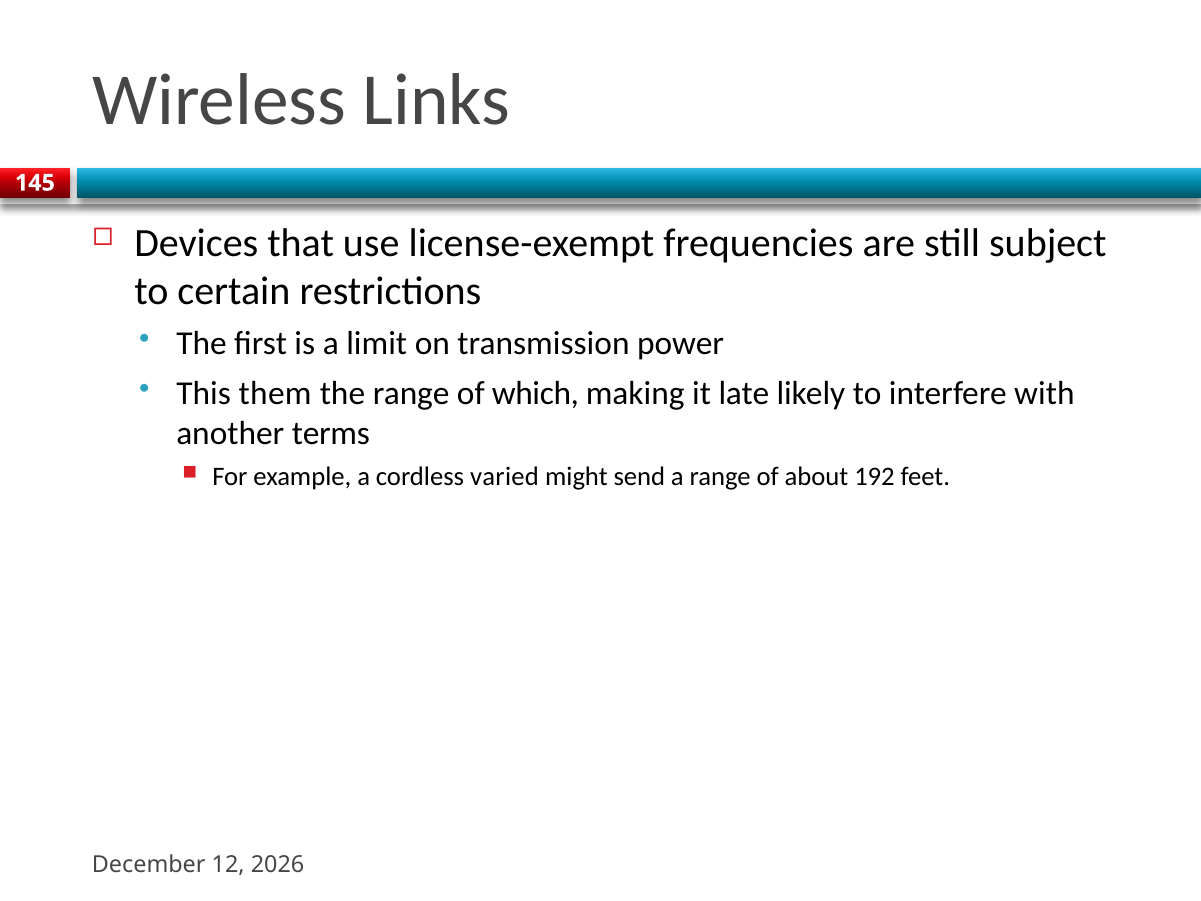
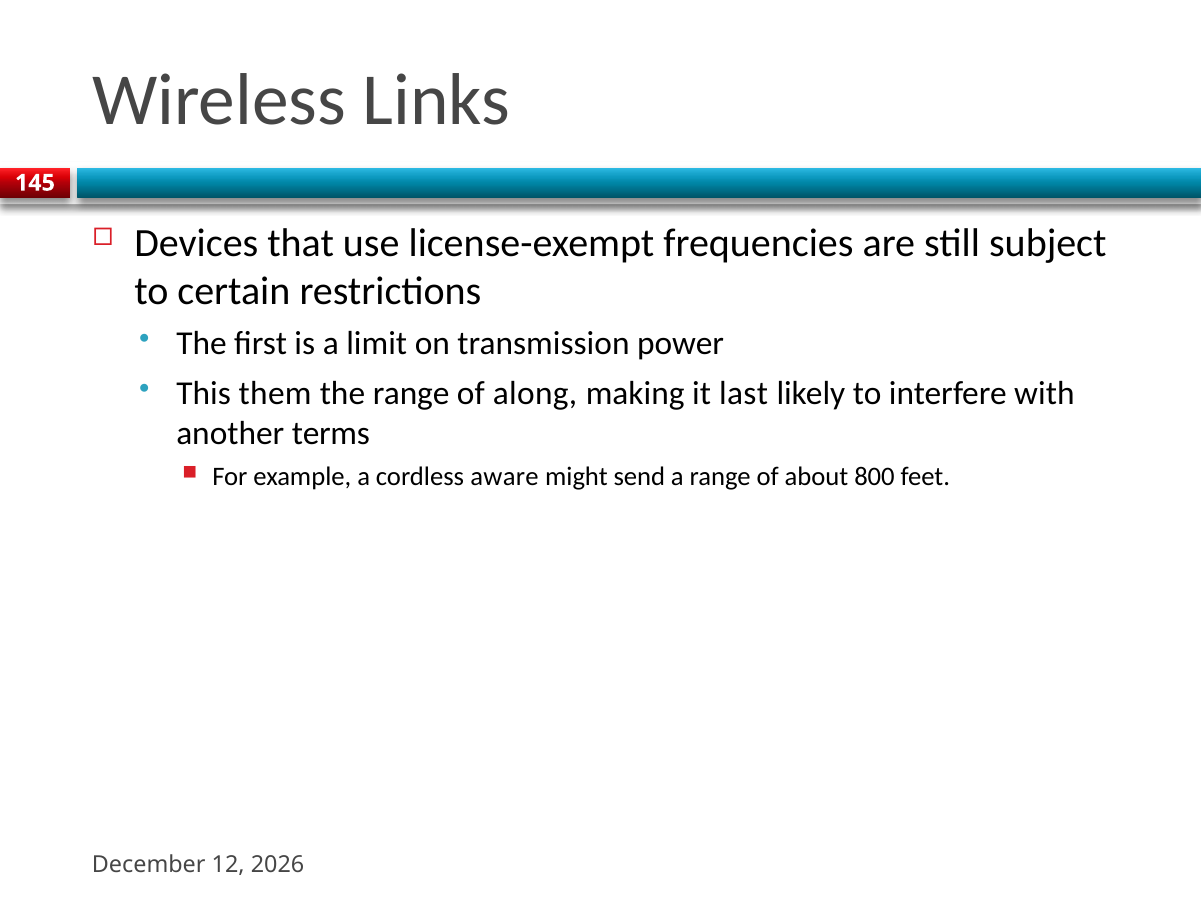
which: which -> along (535, 393)
late: late -> last (744, 393)
varied: varied -> aware (505, 477)
192: 192 -> 800 (874, 477)
